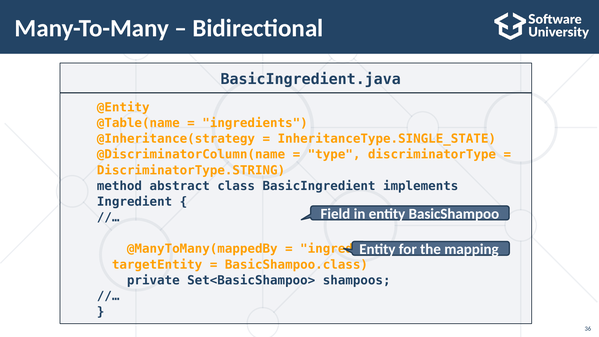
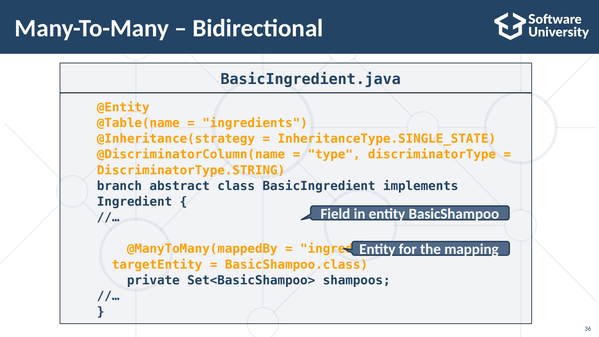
method: method -> branch (119, 186)
